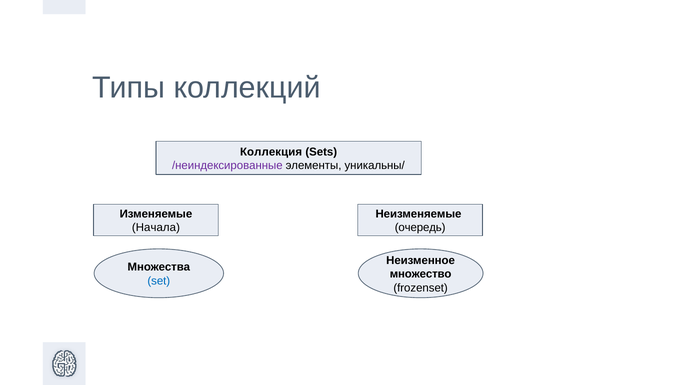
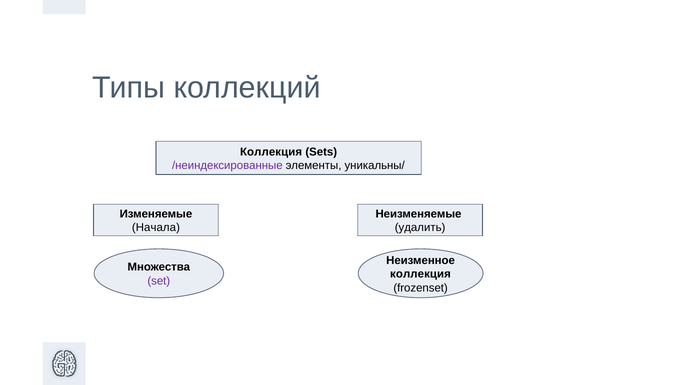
очередь: очередь -> удалить (420, 228)
множество: множество -> коллекция (421, 274)
set colour: blue -> purple (159, 281)
